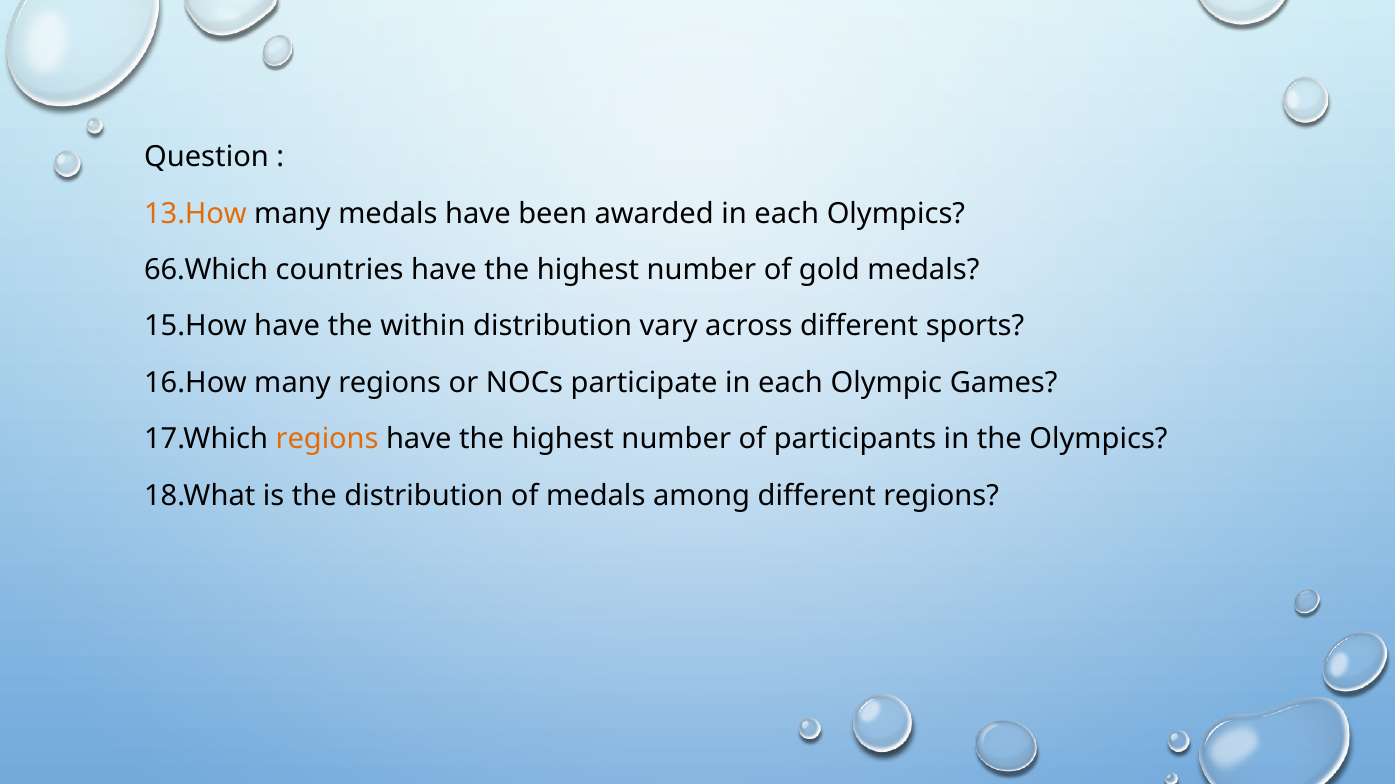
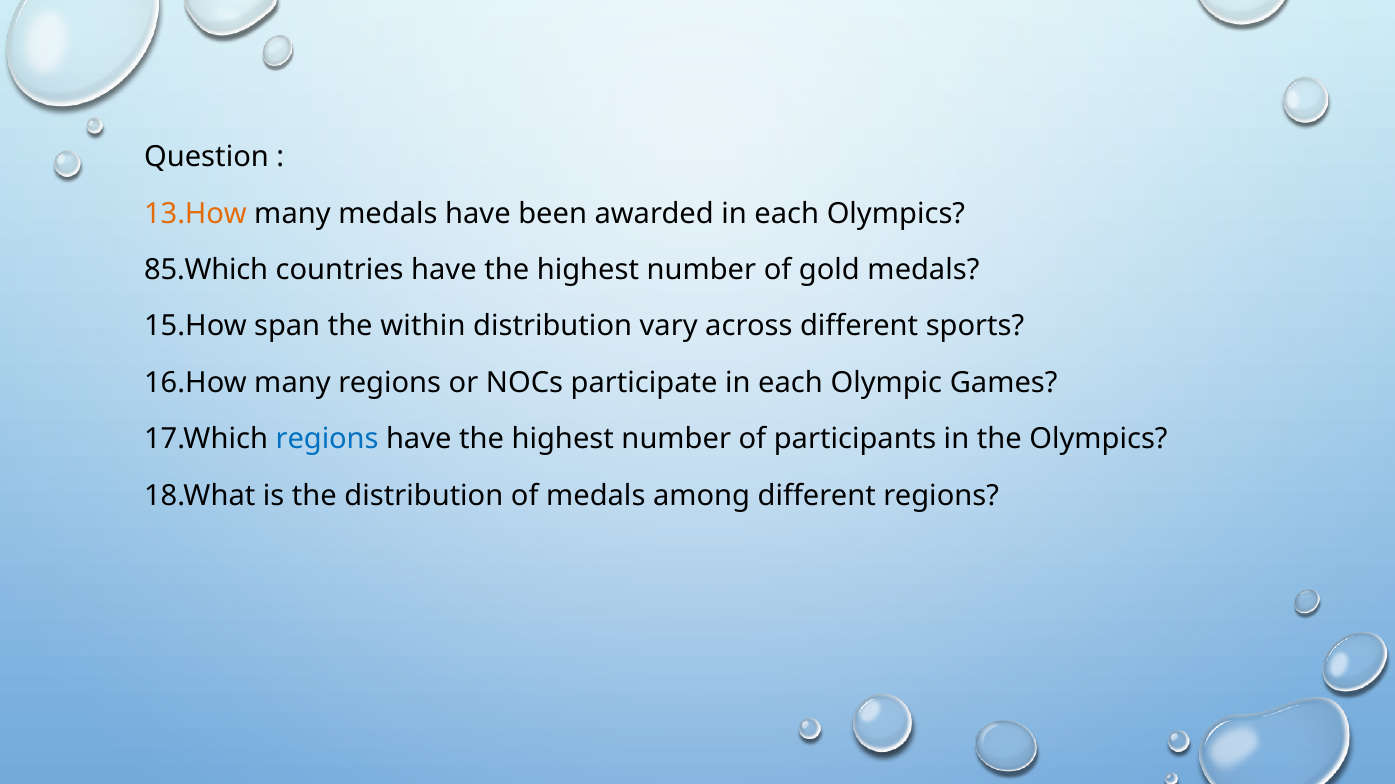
66.Which: 66.Which -> 85.Which (206, 270)
15.How have: have -> span (287, 327)
regions colour: orange -> blue (327, 439)
